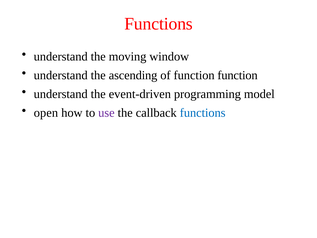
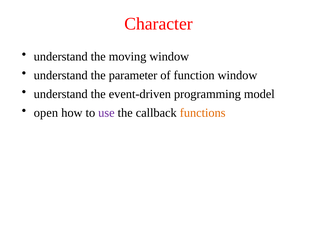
Functions: Functions -> Character (159, 24)
ascending: ascending -> parameter (133, 75)
function function: function -> window (237, 75)
functions colour: blue -> orange (203, 113)
